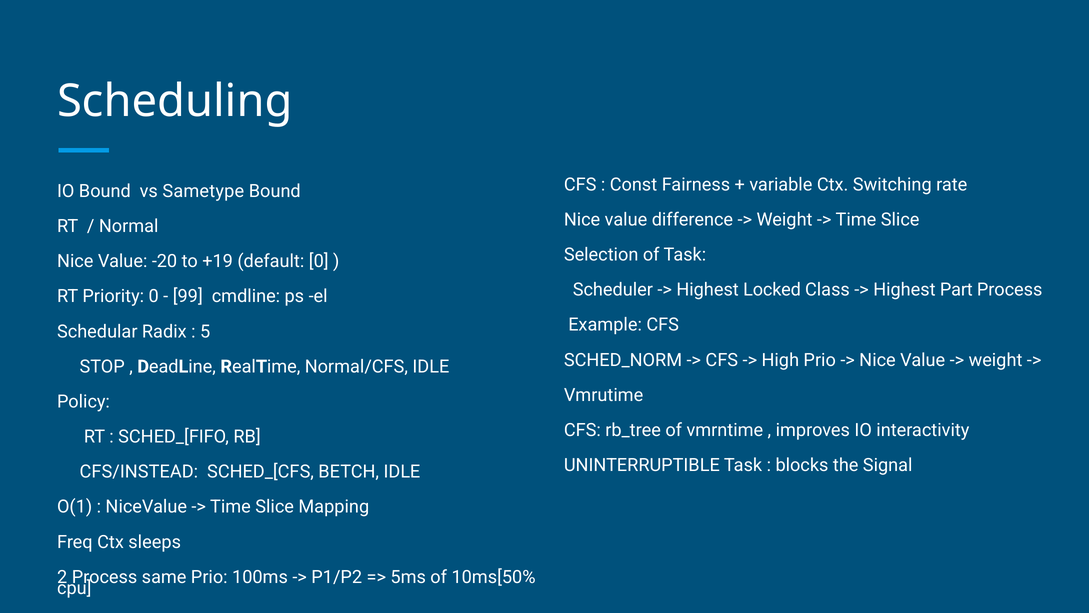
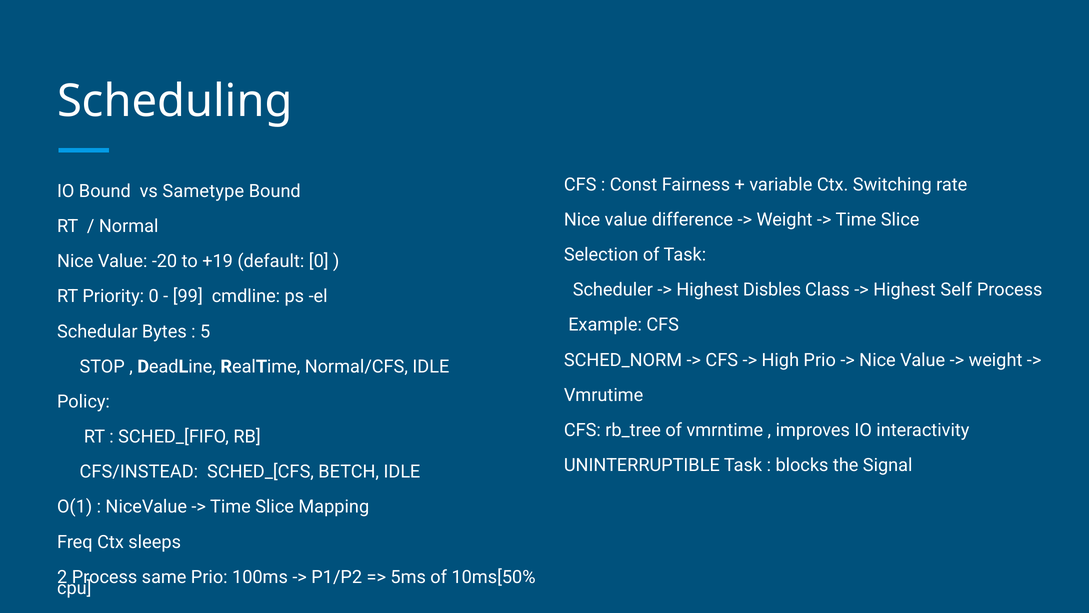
Locked: Locked -> Disbles (772, 290)
Part: Part -> Self (956, 290)
Radix: Radix -> Bytes (164, 331)
